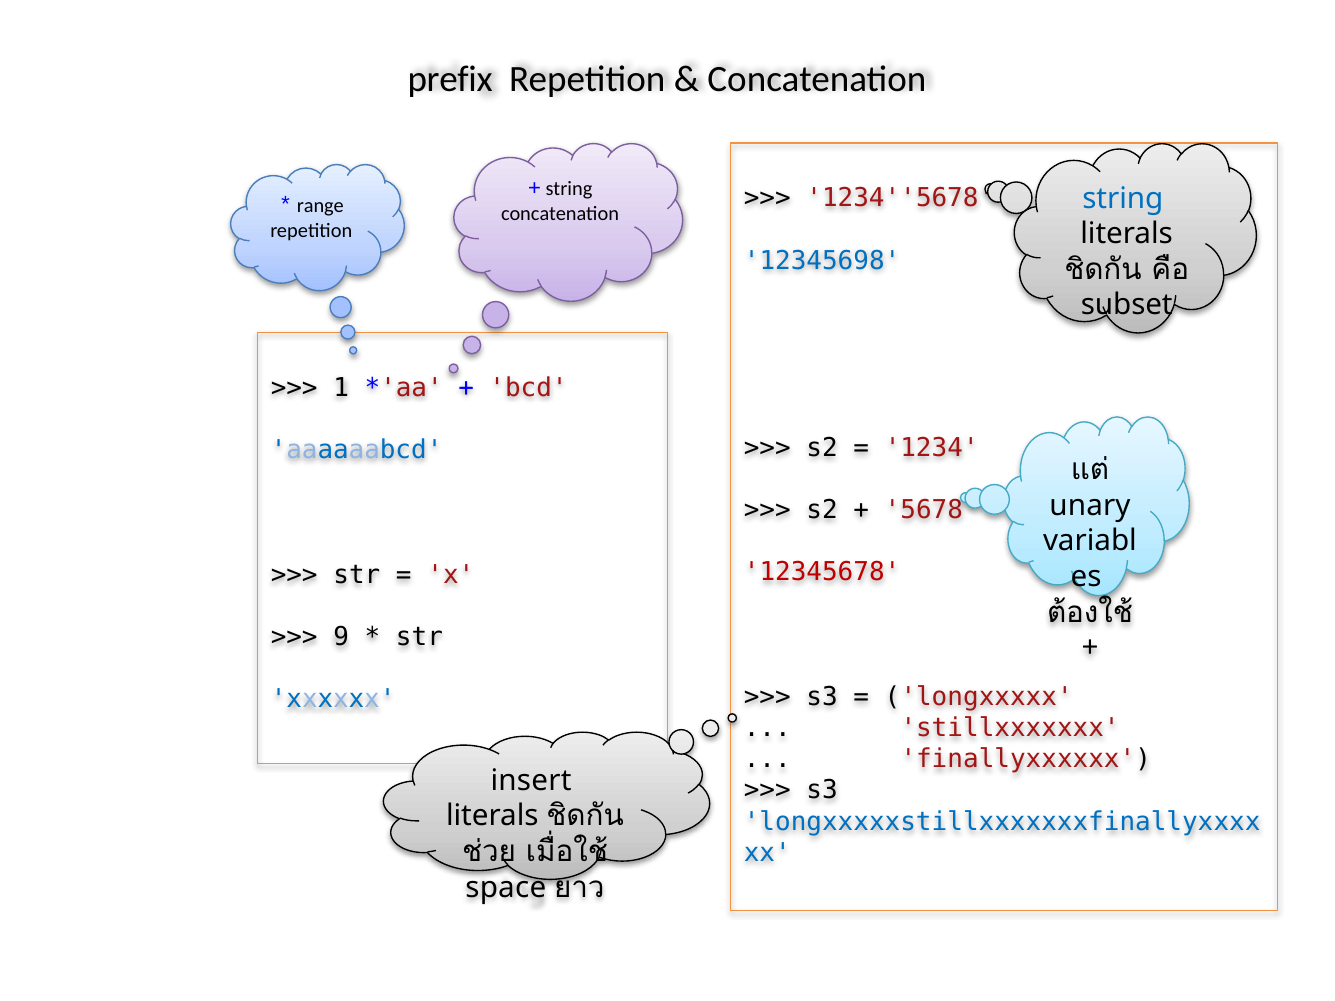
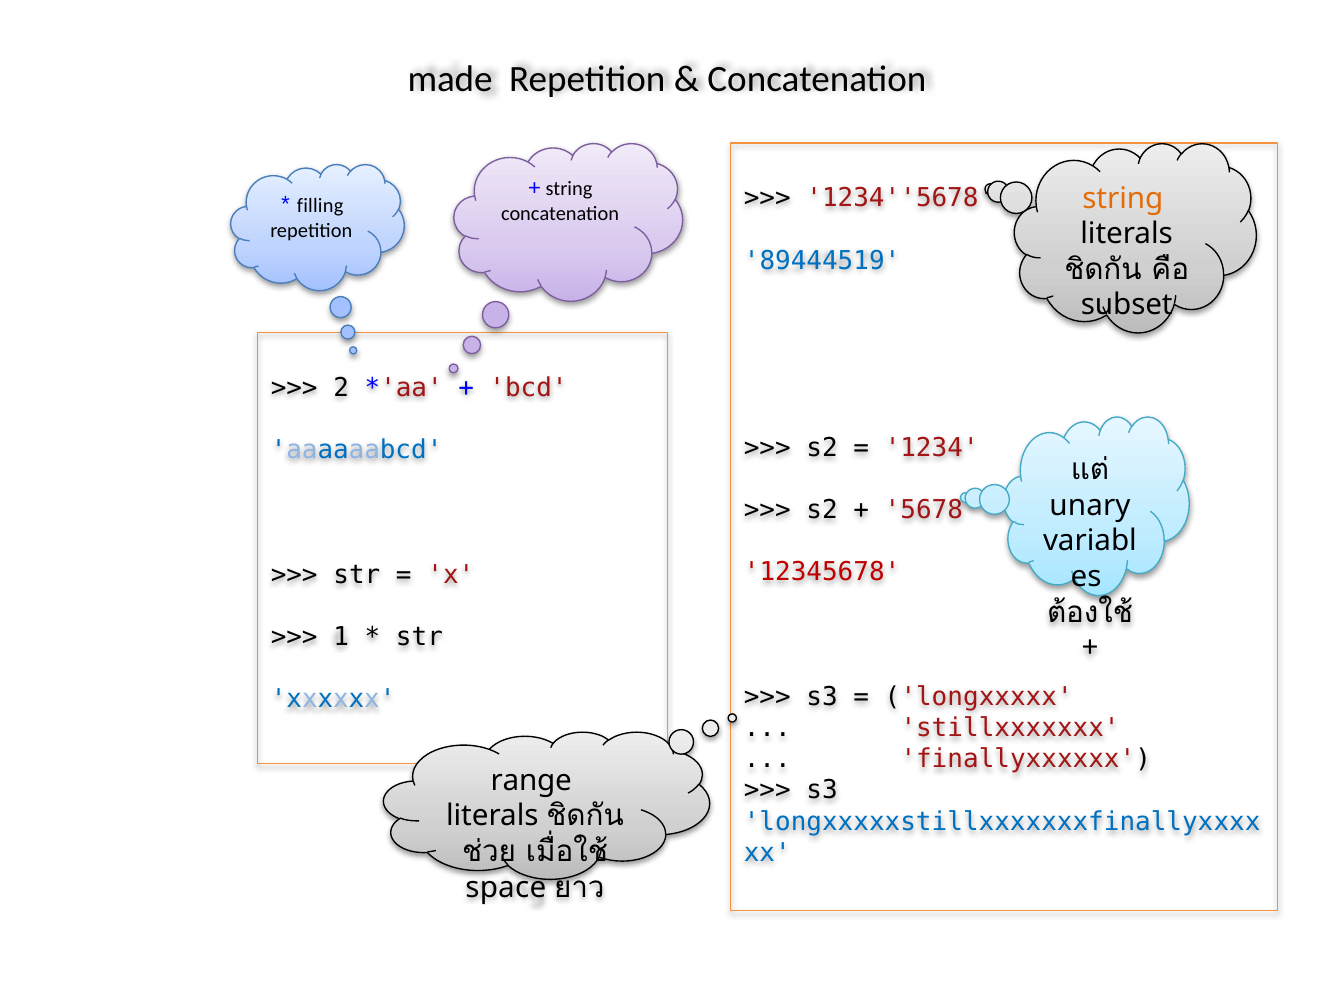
prefix: prefix -> made (450, 79)
range: range -> filling (320, 206)
string colour: blue -> orange (1123, 198)
12345698: 12345698 -> 89444519 (822, 261)
1: 1 -> 2 (341, 388)
9: 9 -> 1 (341, 637)
insert: insert -> range (531, 781)
